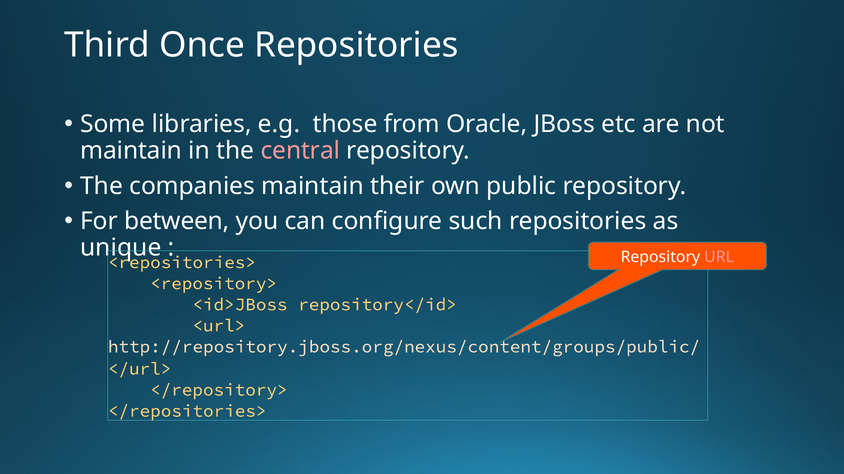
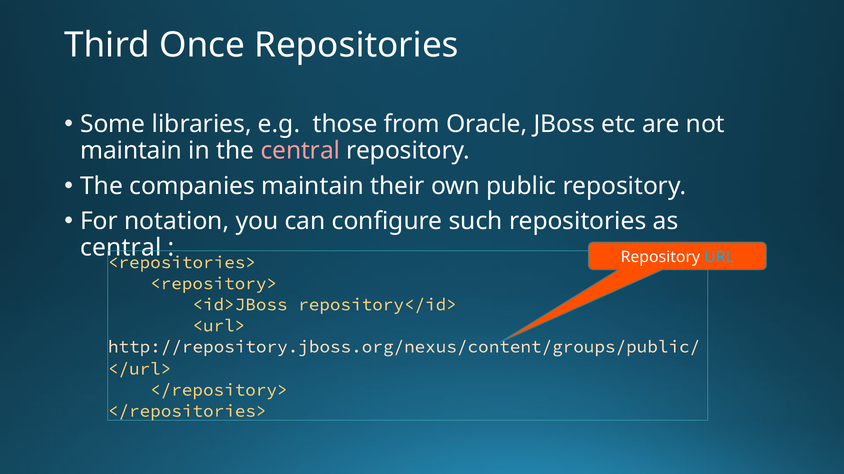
between: between -> notation (177, 222)
unique: unique -> central (121, 248)
URL colour: pink -> light blue (719, 257)
